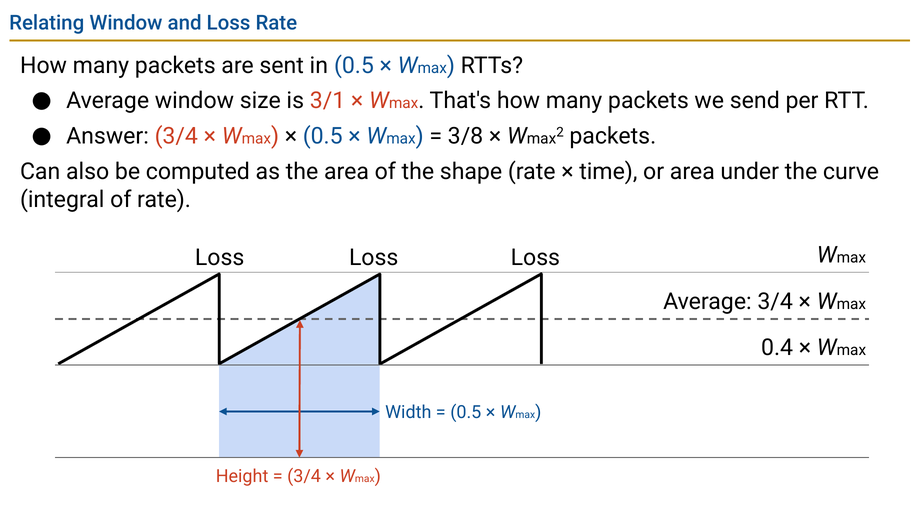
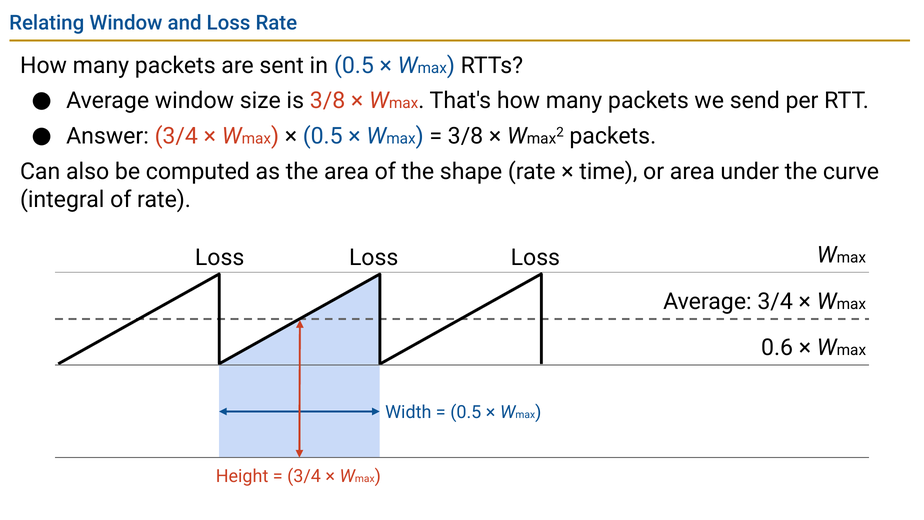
is 3/1: 3/1 -> 3/8 (328, 101)
0.4: 0.4 -> 0.6 (777, 348)
